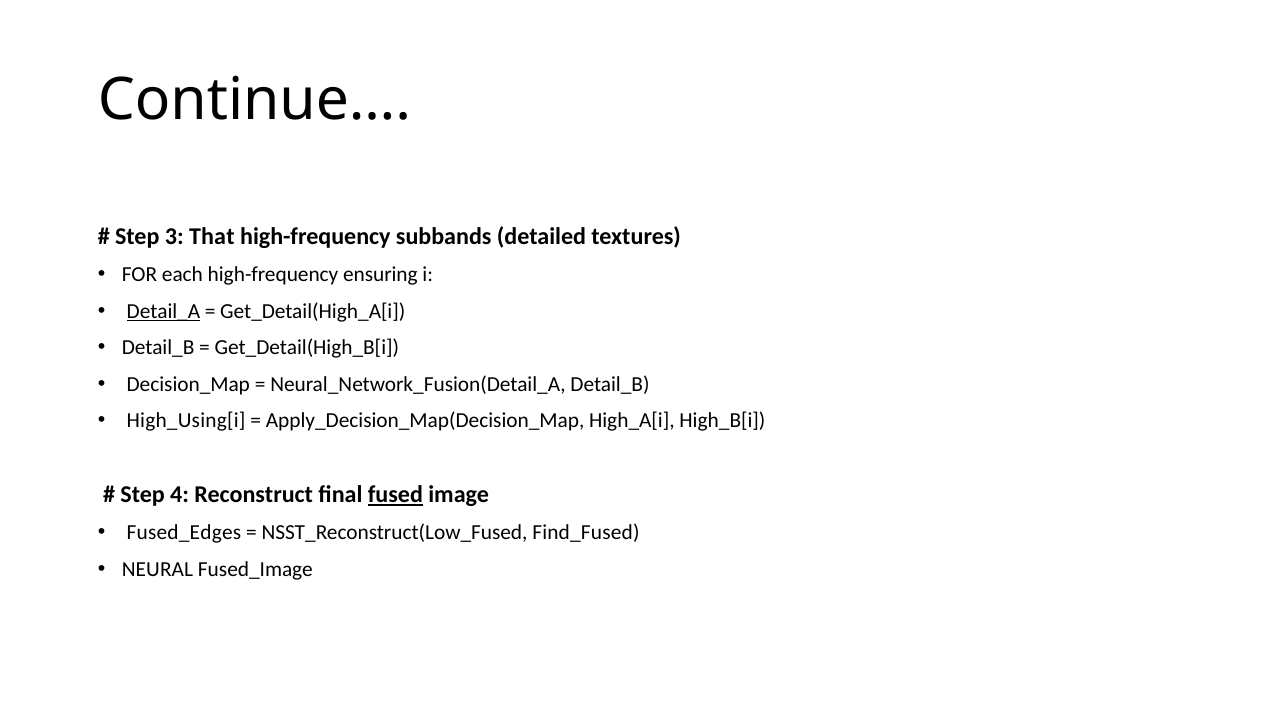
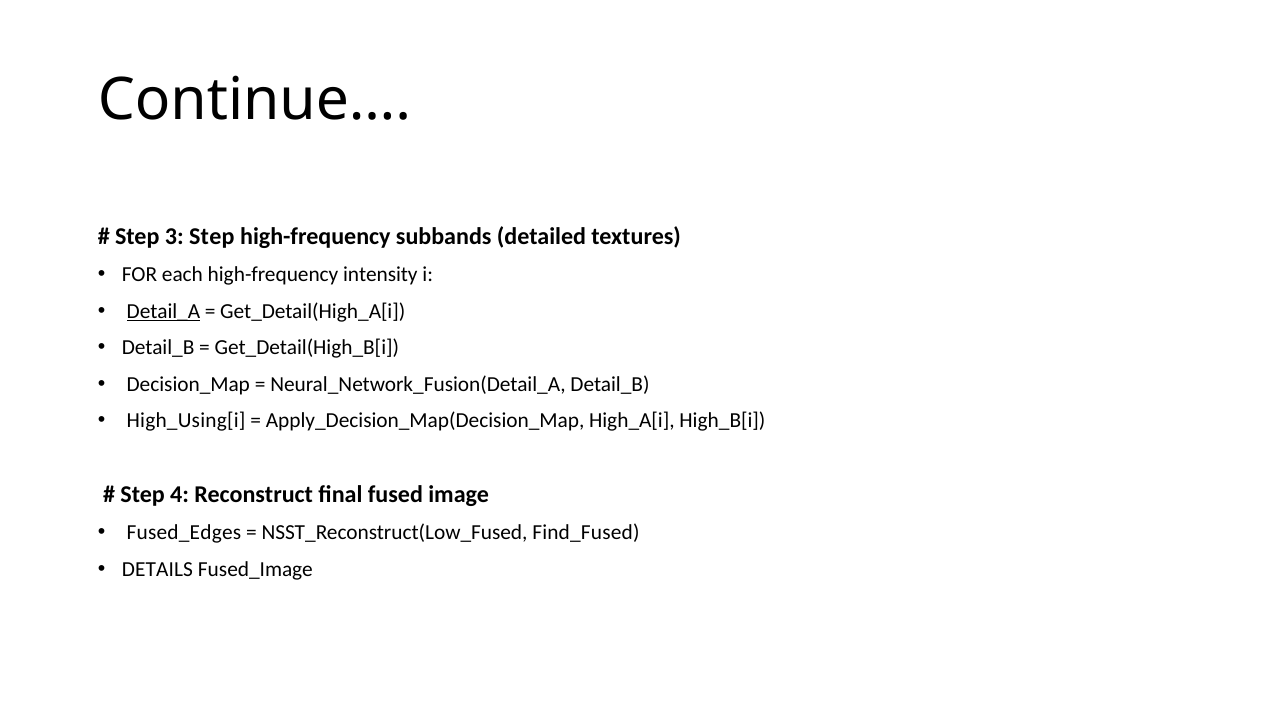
3 That: That -> Step (212, 237)
ensuring: ensuring -> intensity (380, 275)
fused underline: present -> none (395, 495)
NEURAL: NEURAL -> DETAILS (157, 569)
